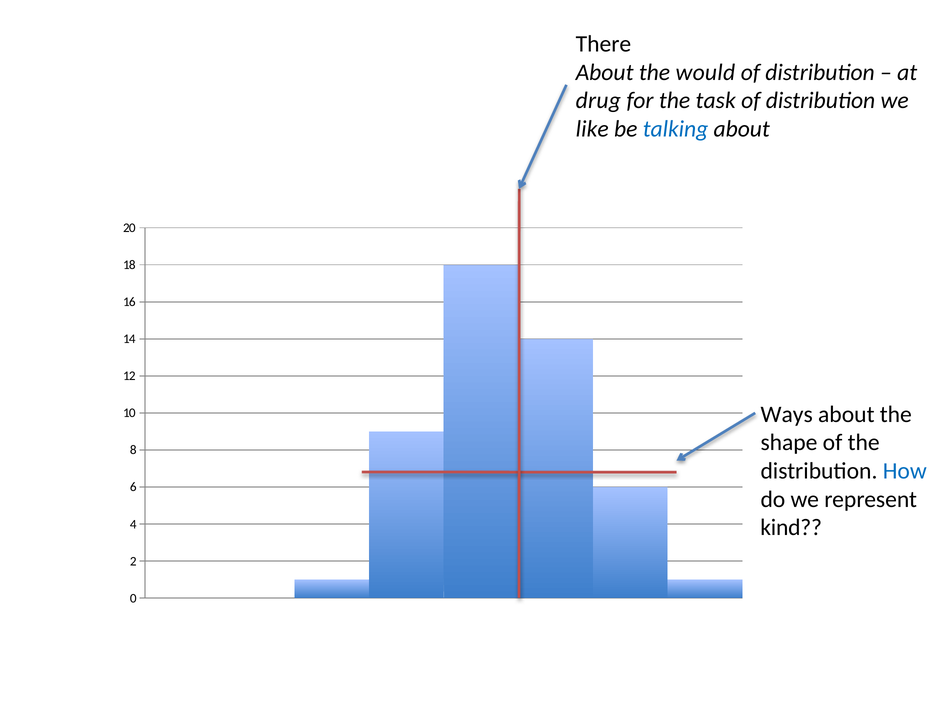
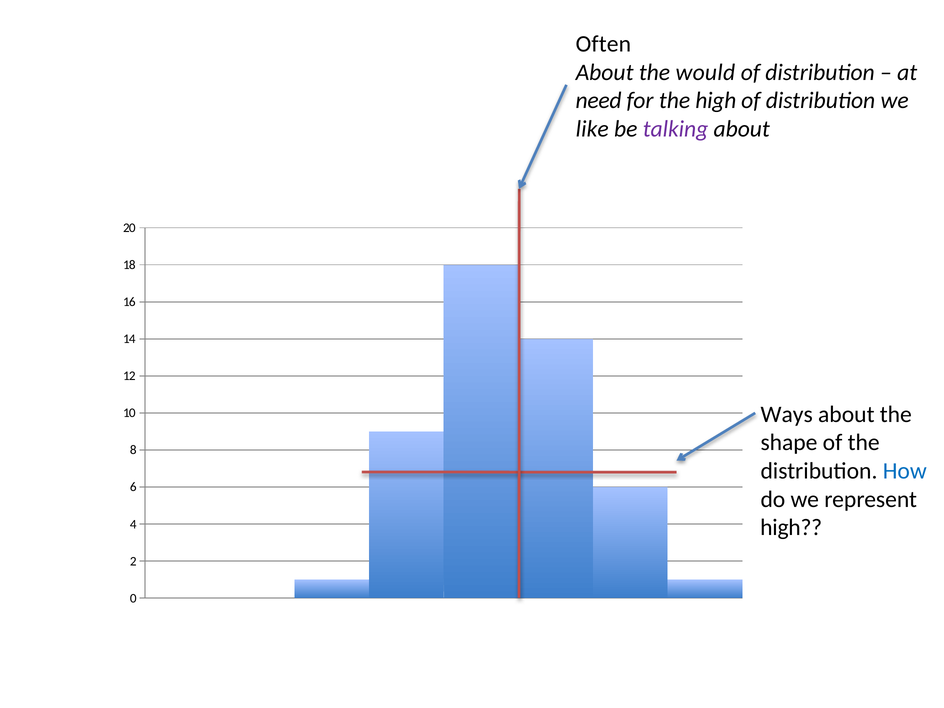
There: There -> Often (603, 44)
drug: drug -> need (599, 101)
the task: task -> high (716, 101)
talking colour: blue -> purple (676, 129)
kind: kind -> high (791, 528)
